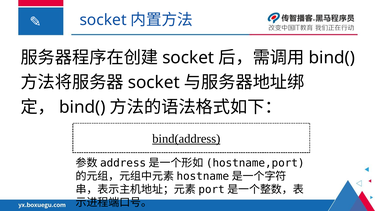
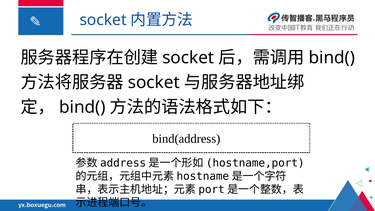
bind(address underline: present -> none (186, 139)
